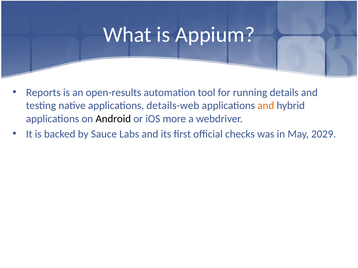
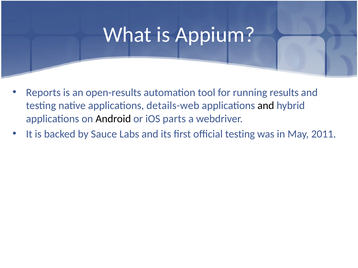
details: details -> results (284, 93)
and colour: orange -> black (266, 106)
more: more -> parts (174, 119)
official checks: checks -> testing (240, 134)
2029: 2029 -> 2011 (324, 134)
